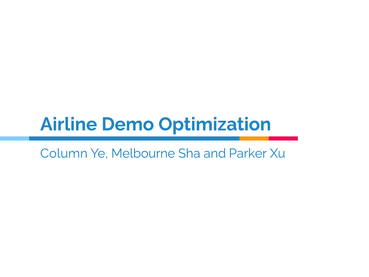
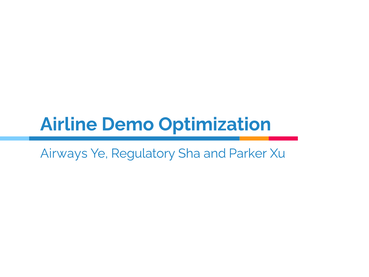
Column: Column -> Airways (64, 153)
Melbourne: Melbourne -> Regulatory (143, 153)
